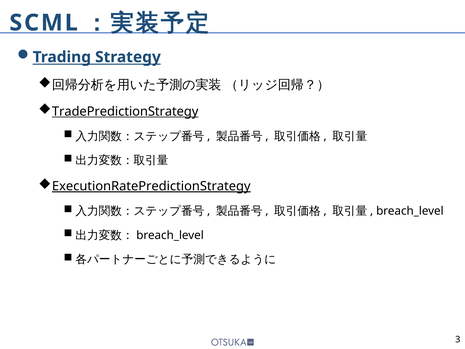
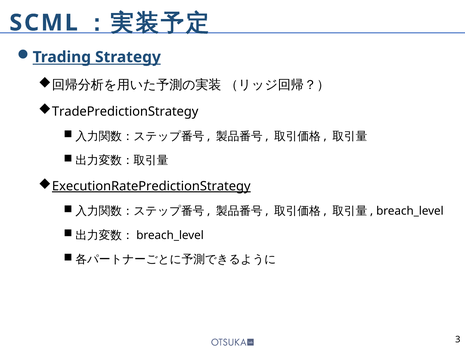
TradePredictionStrategy underline: present -> none (125, 111)
